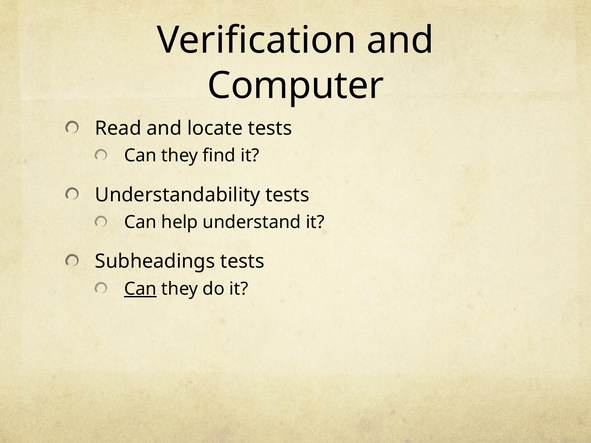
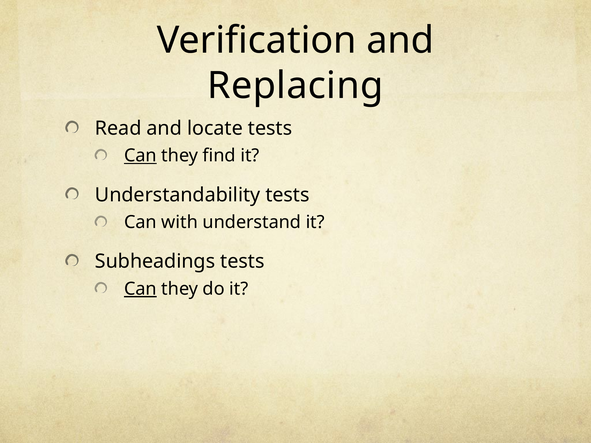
Computer: Computer -> Replacing (295, 86)
Can underline: none -> present (140, 156)
help: help -> with (180, 222)
